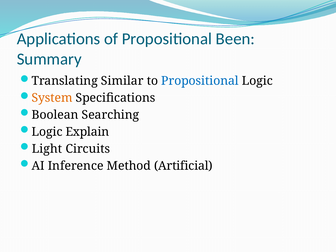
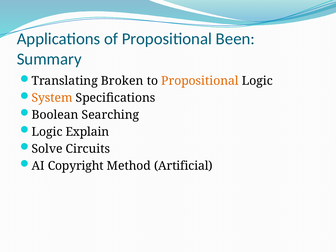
Similar: Similar -> Broken (122, 81)
Propositional colour: blue -> orange (200, 81)
Light: Light -> Solve (47, 149)
Inference: Inference -> Copyright (76, 166)
